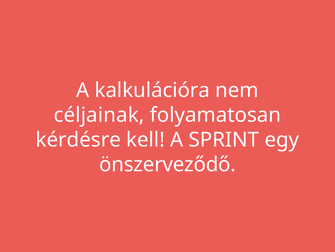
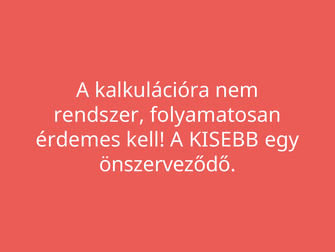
céljainak: céljainak -> rendszer (99, 115)
kérdésre: kérdésre -> érdemes (78, 139)
SPRINT: SPRINT -> KISEBB (224, 139)
